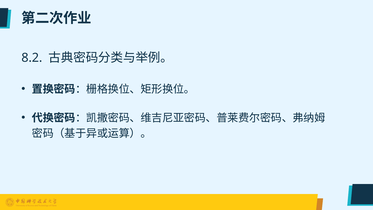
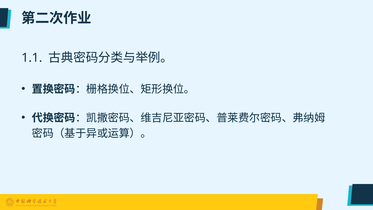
8.2: 8.2 -> 1.1 (32, 58)
